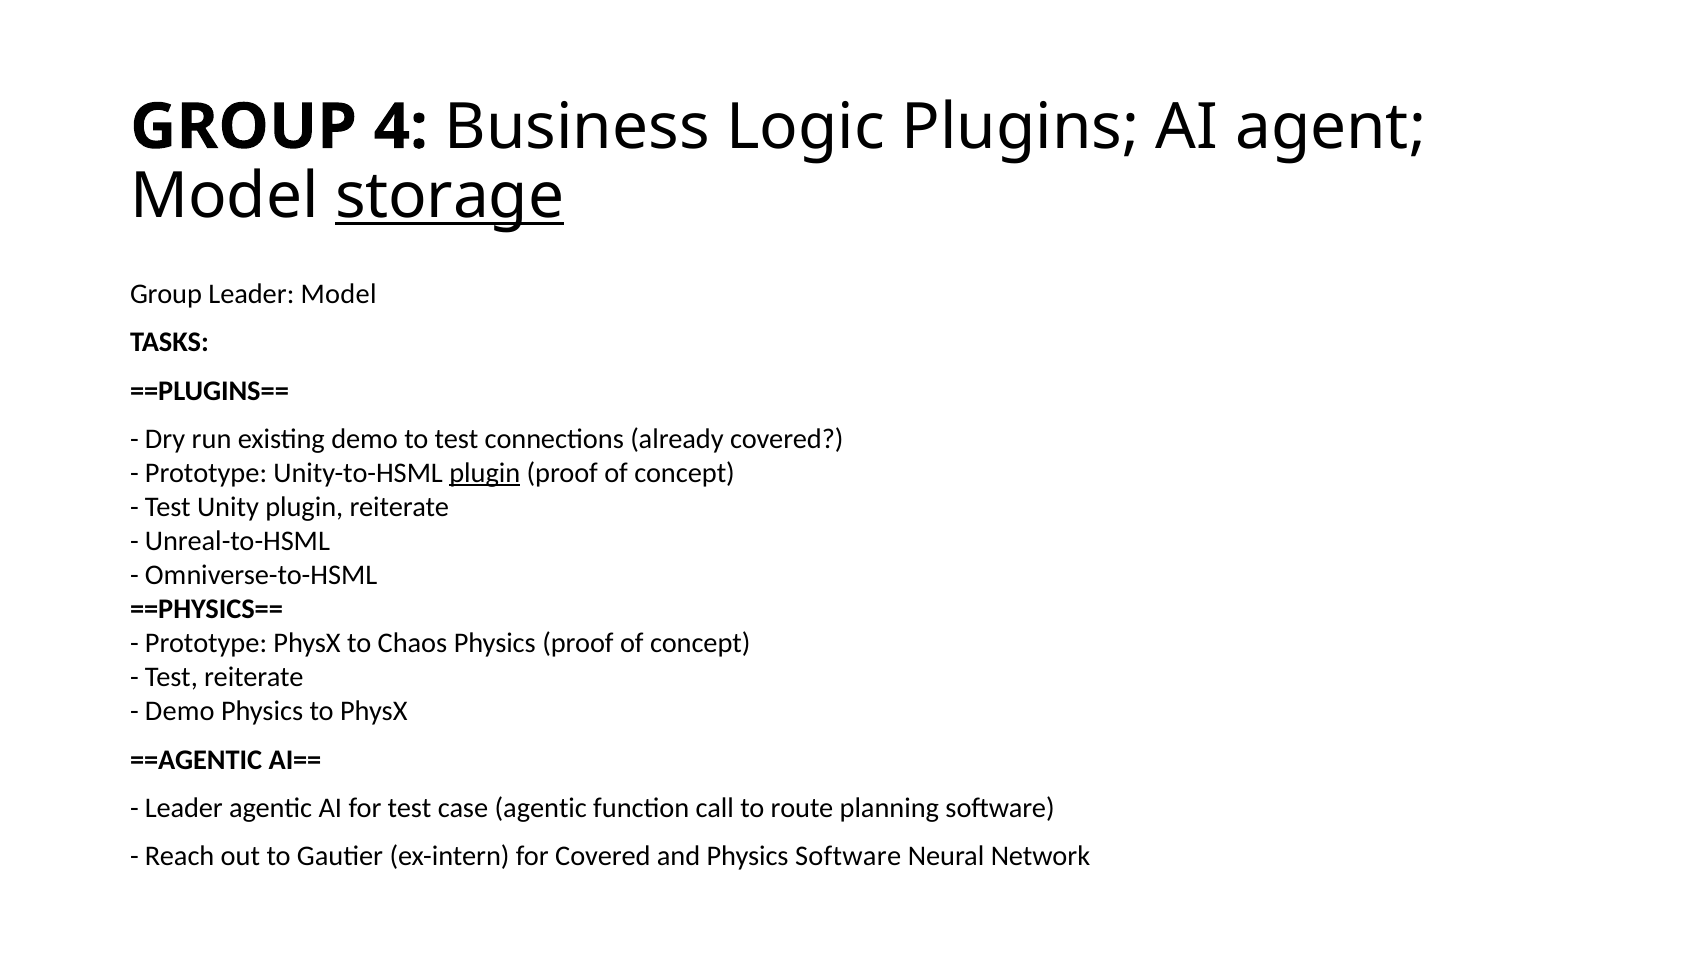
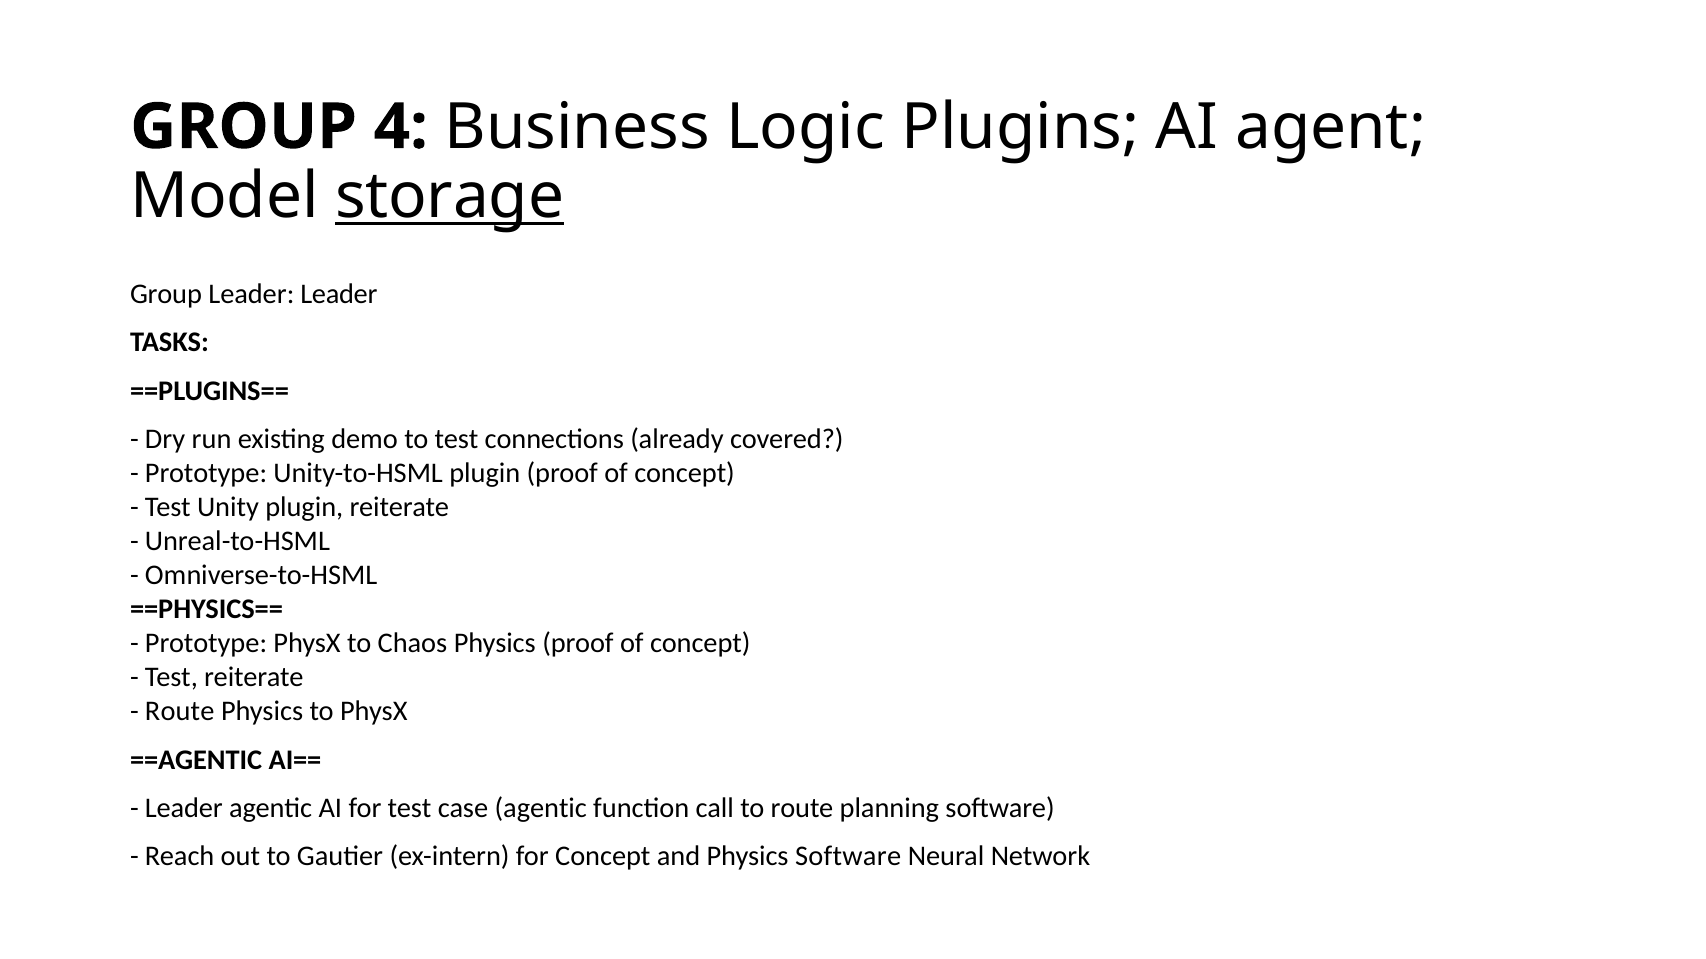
Leader Model: Model -> Leader (339, 294)
plugin underline: present -> none (485, 473)
Demo: Demo -> Route (180, 712)
for Covered: Covered -> Concept (603, 857)
